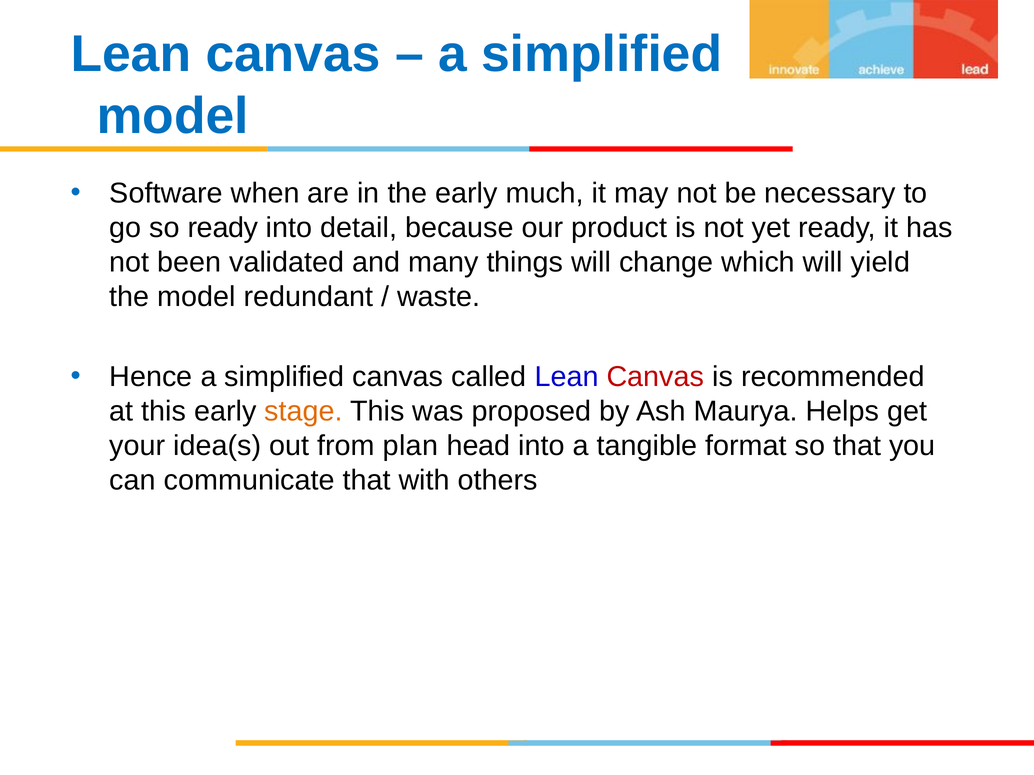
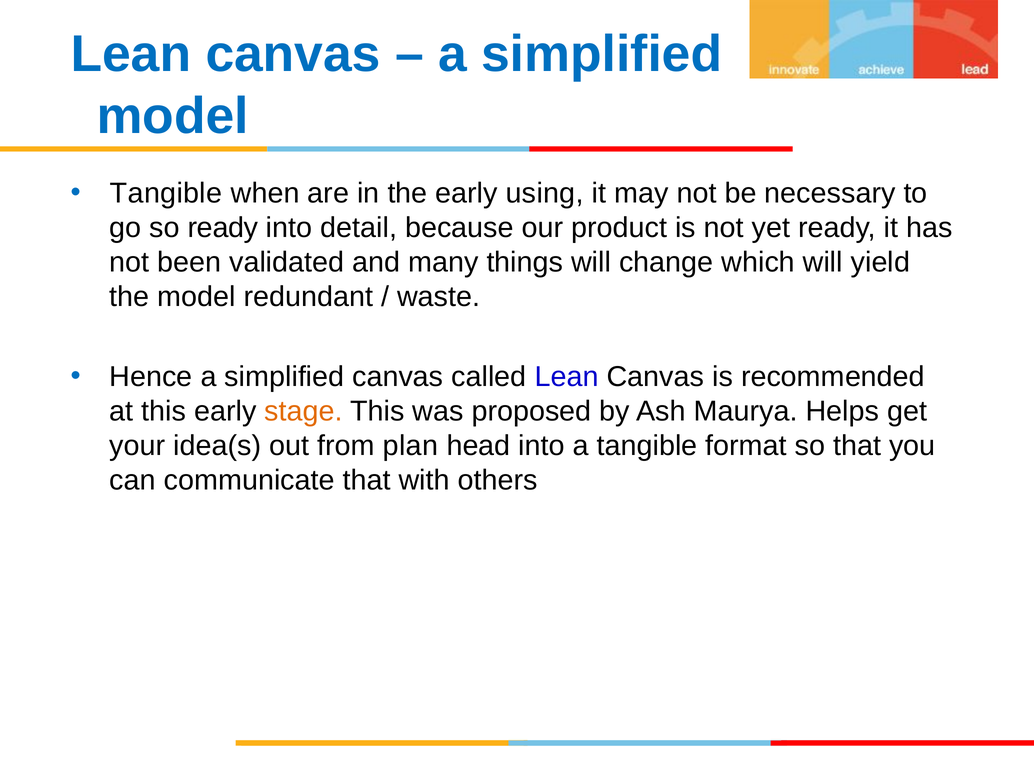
Software: Software -> Tangible (166, 193)
much: much -> using (545, 193)
Canvas colour: red -> black (655, 377)
